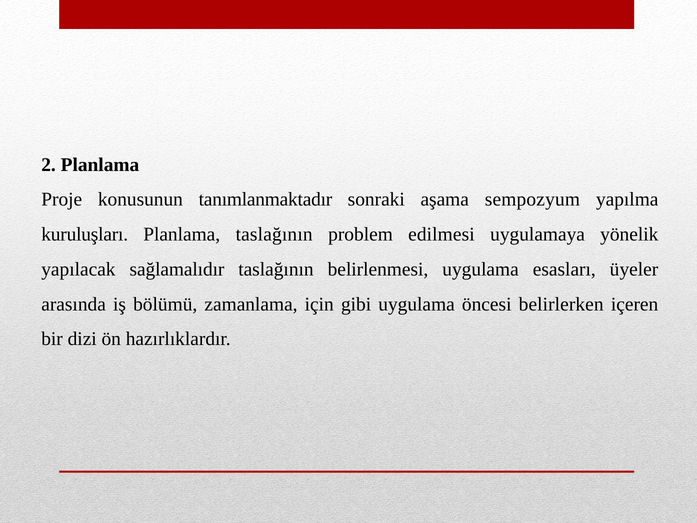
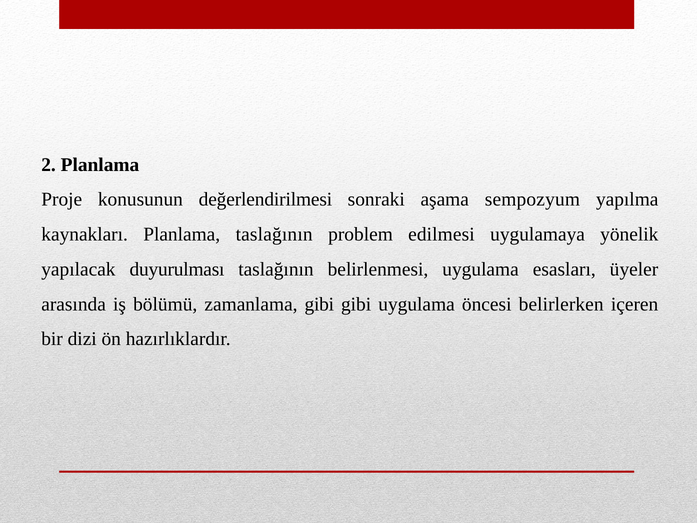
tanımlanmaktadır: tanımlanmaktadır -> değerlendirilmesi (265, 199)
kuruluşları: kuruluşları -> kaynakları (85, 234)
sağlamalıdır: sağlamalıdır -> duyurulması (177, 269)
zamanlama için: için -> gibi (319, 304)
